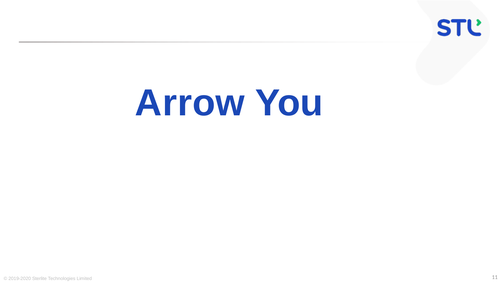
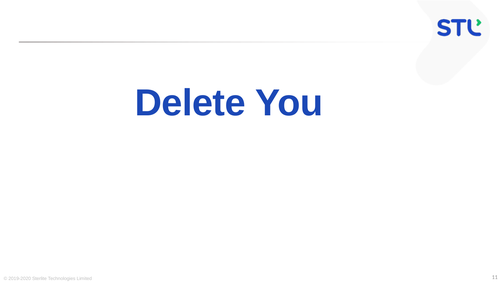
Arrow: Arrow -> Delete (190, 103)
